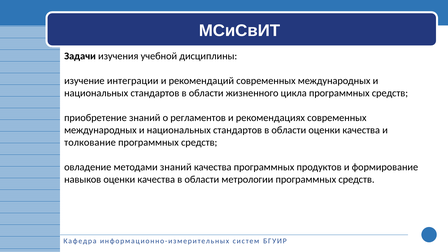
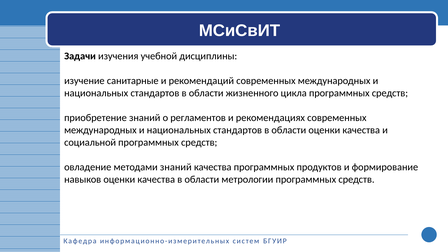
интеграции: интеграции -> санитарные (133, 81)
толкование: толкование -> социальной (90, 142)
